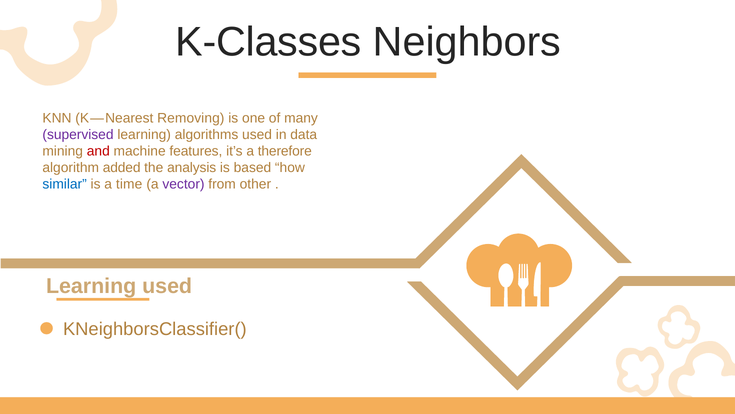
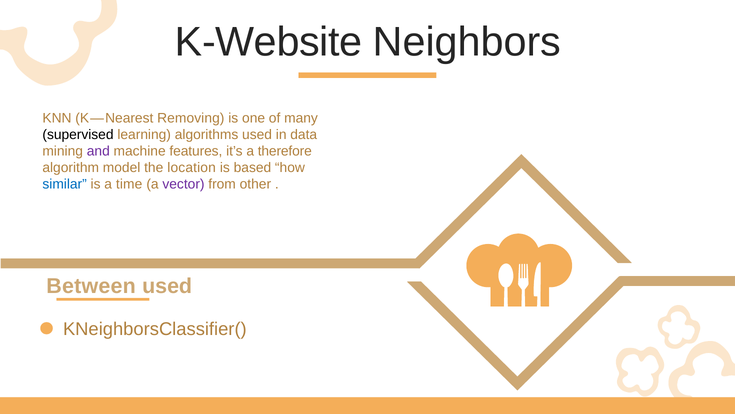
K-Classes: K-Classes -> K-Website (269, 42)
supervised colour: purple -> black (78, 134)
and colour: red -> purple (98, 151)
added: added -> model (122, 167)
analysis: analysis -> location (192, 167)
Learning: Learning -> Between (91, 286)
